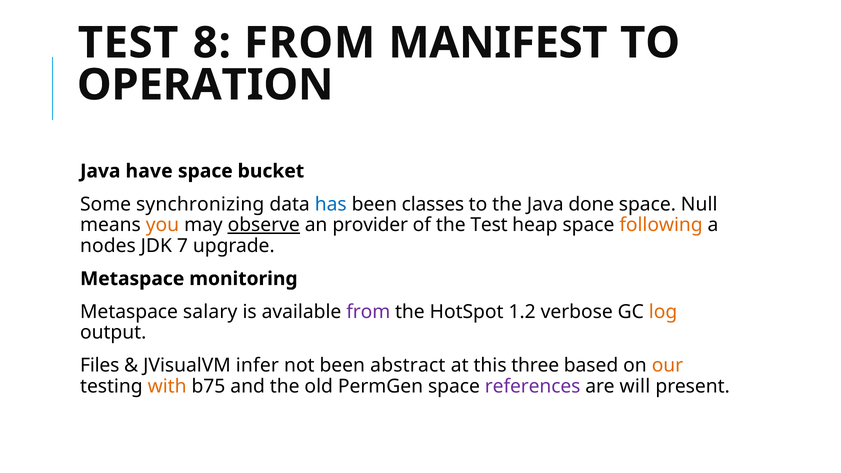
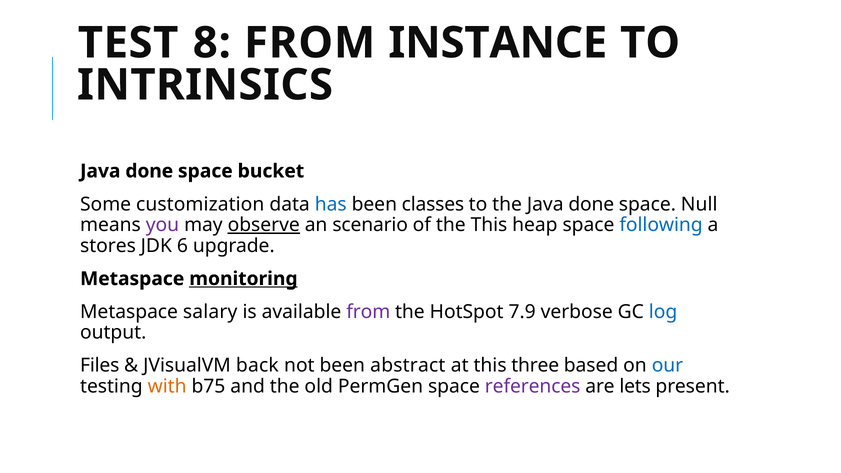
MANIFEST: MANIFEST -> INSTANCE (498, 43)
OPERATION: OPERATION -> INTRINSICS (205, 85)
have: have -> done (149, 171)
synchronizing: synchronizing -> customization (200, 204)
you colour: orange -> purple (162, 225)
provider: provider -> scenario (370, 225)
the Test: Test -> This (489, 225)
following colour: orange -> blue (661, 225)
nodes: nodes -> stores (108, 246)
7: 7 -> 6 (182, 246)
monitoring underline: none -> present (243, 279)
1.2: 1.2 -> 7.9 (522, 312)
log colour: orange -> blue (663, 312)
infer: infer -> back (257, 366)
our colour: orange -> blue (667, 366)
will: will -> lets (635, 386)
